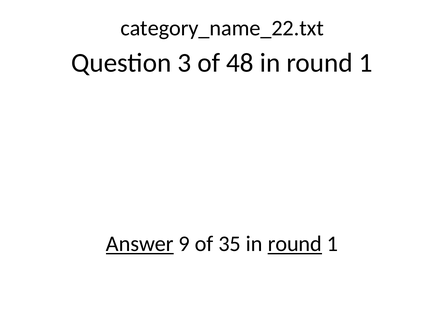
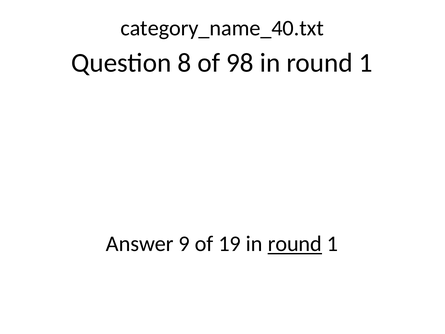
category_name_22.txt: category_name_22.txt -> category_name_40.txt (222, 28)
3: 3 -> 8 (184, 63)
48: 48 -> 98 (240, 63)
Answer underline: present -> none (140, 244)
35: 35 -> 19 (230, 244)
